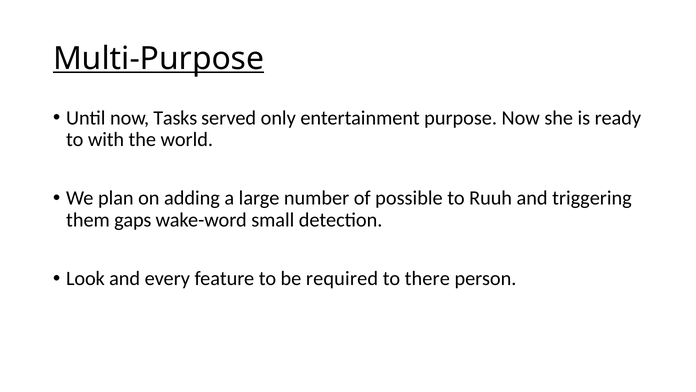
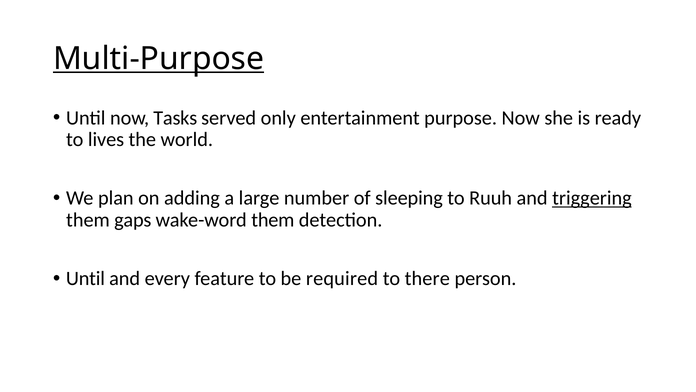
with: with -> lives (106, 140)
possible: possible -> sleeping (409, 198)
triggering underline: none -> present (592, 198)
wake-word small: small -> them (273, 220)
Look: Look -> Until (85, 278)
